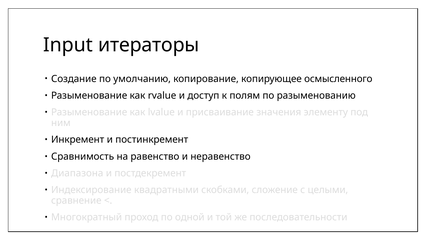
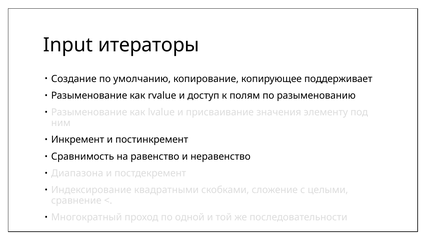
осмысленного: осмысленного -> поддерживает (338, 79)
